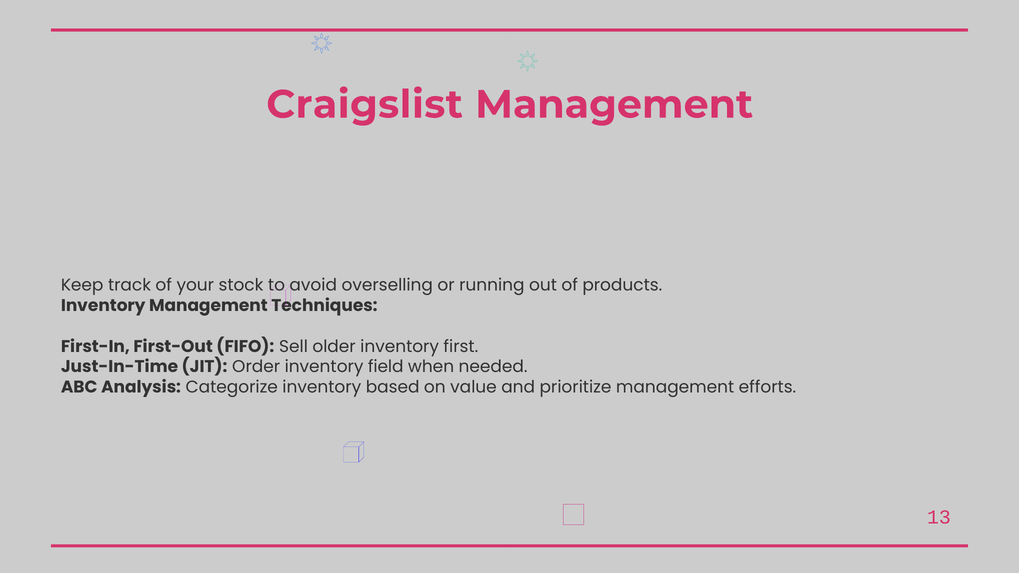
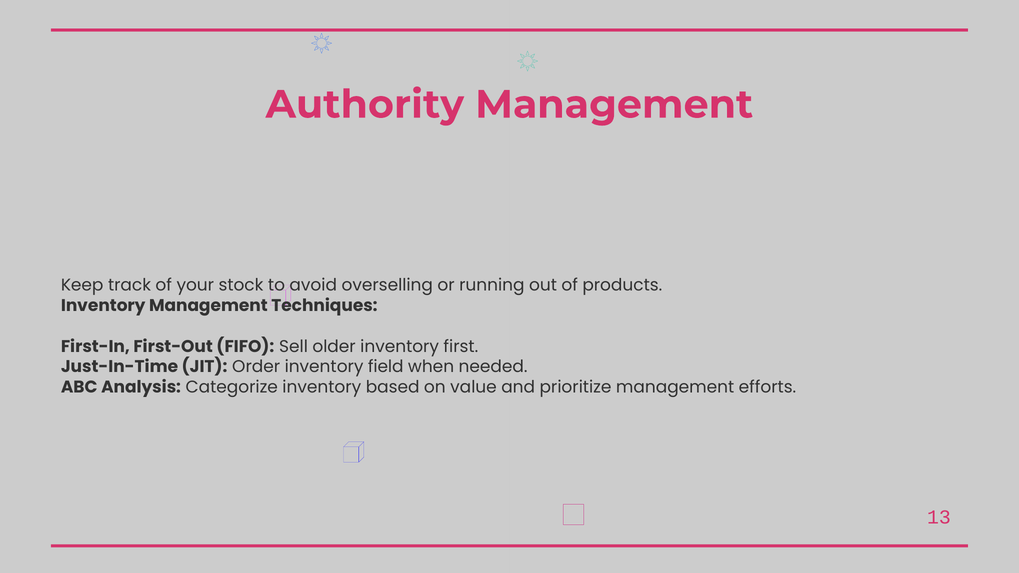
Craigslist: Craigslist -> Authority (365, 105)
